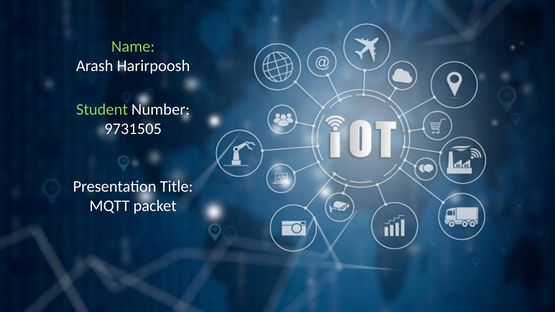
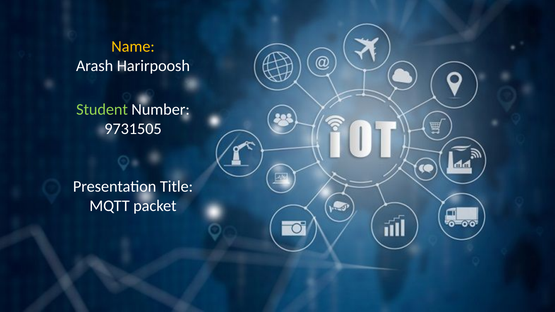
Name colour: light green -> yellow (133, 47)
